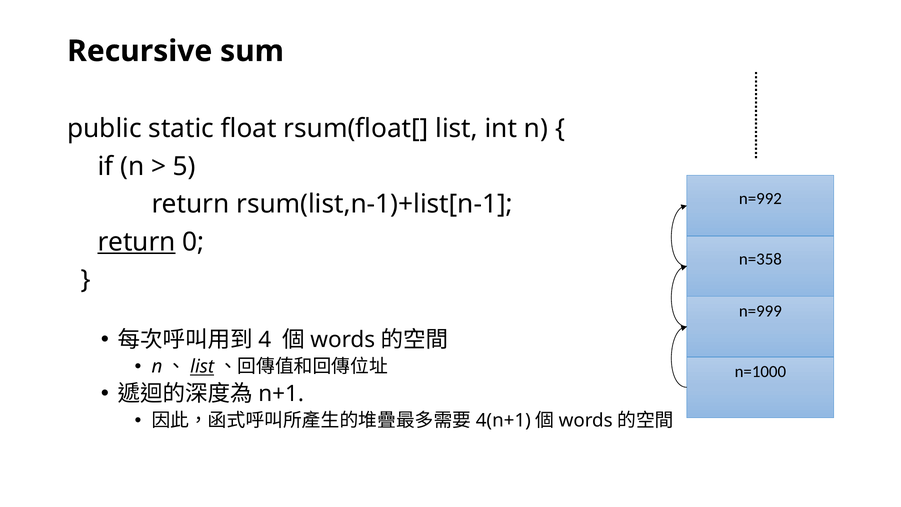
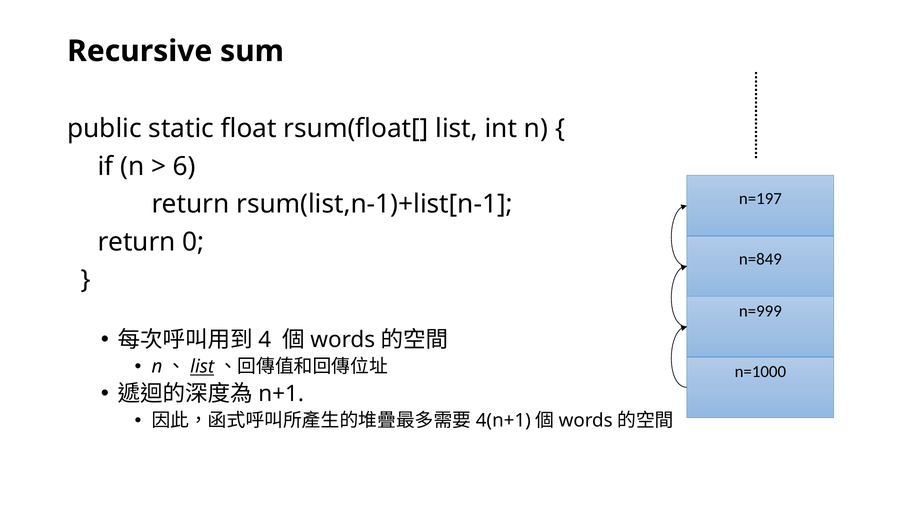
5: 5 -> 6 (184, 166)
n=992: n=992 -> n=197 (760, 199)
return underline: present -> none (137, 242)
n=358: n=358 -> n=849 (760, 259)
